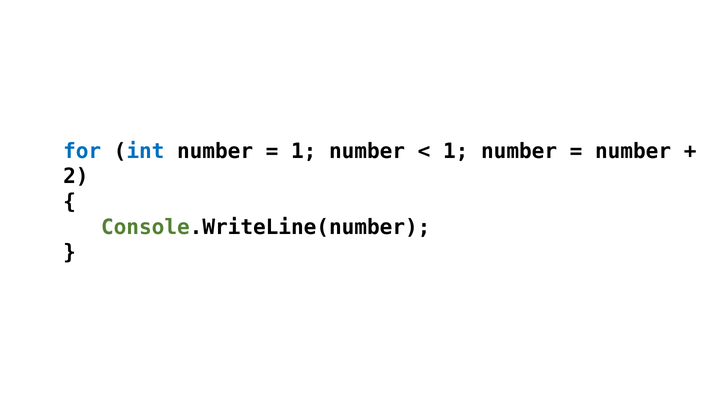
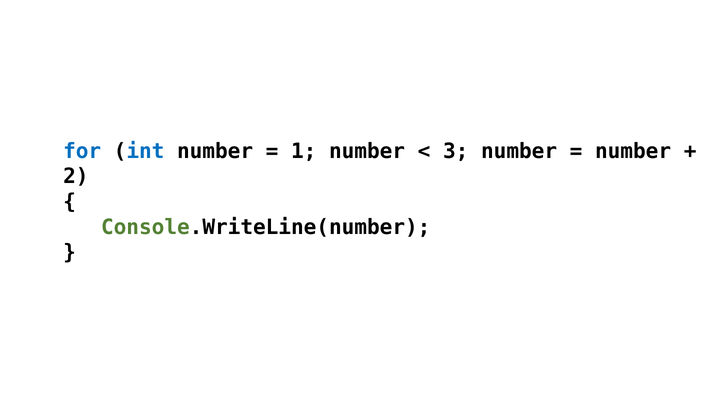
1: 1 -> 3 (456, 151)
